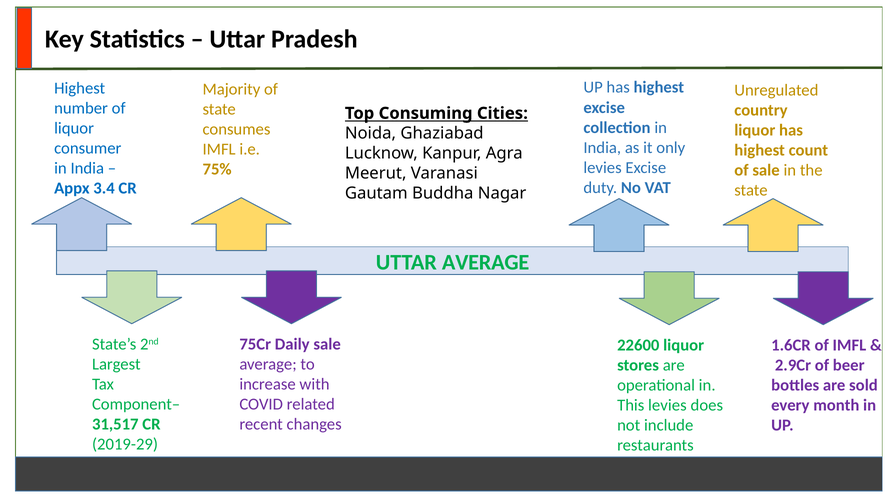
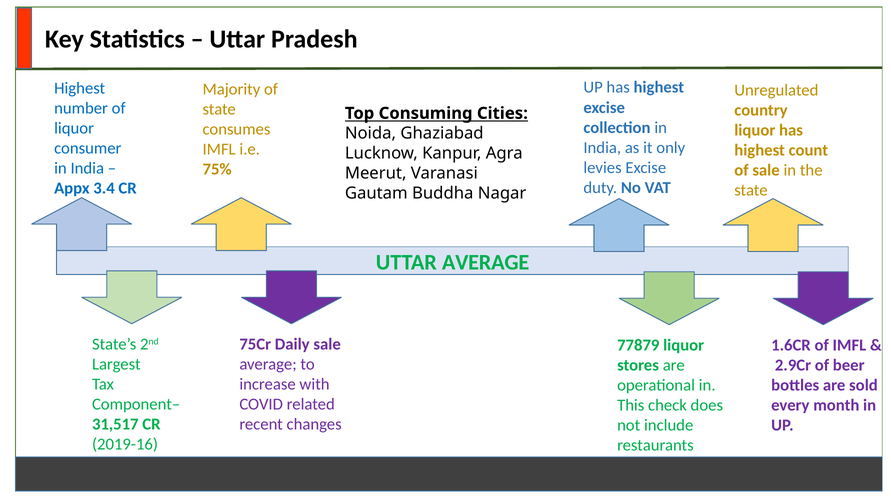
22600: 22600 -> 77879 (638, 345)
This levies: levies -> check (667, 405)
2019-29: 2019-29 -> 2019-16 (125, 445)
